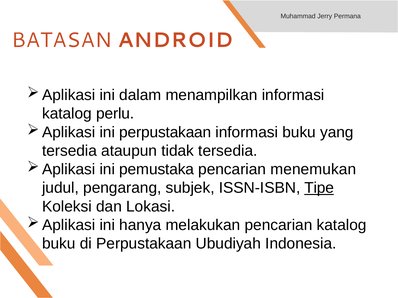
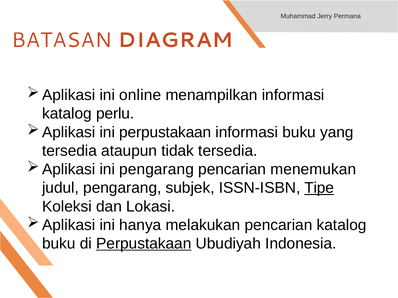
ANDROID: ANDROID -> DIAGRAM (175, 40)
dalam: dalam -> online (140, 95)
ini pemustaka: pemustaka -> pengarang (157, 170)
Perpustakaan underline: none -> present (144, 244)
